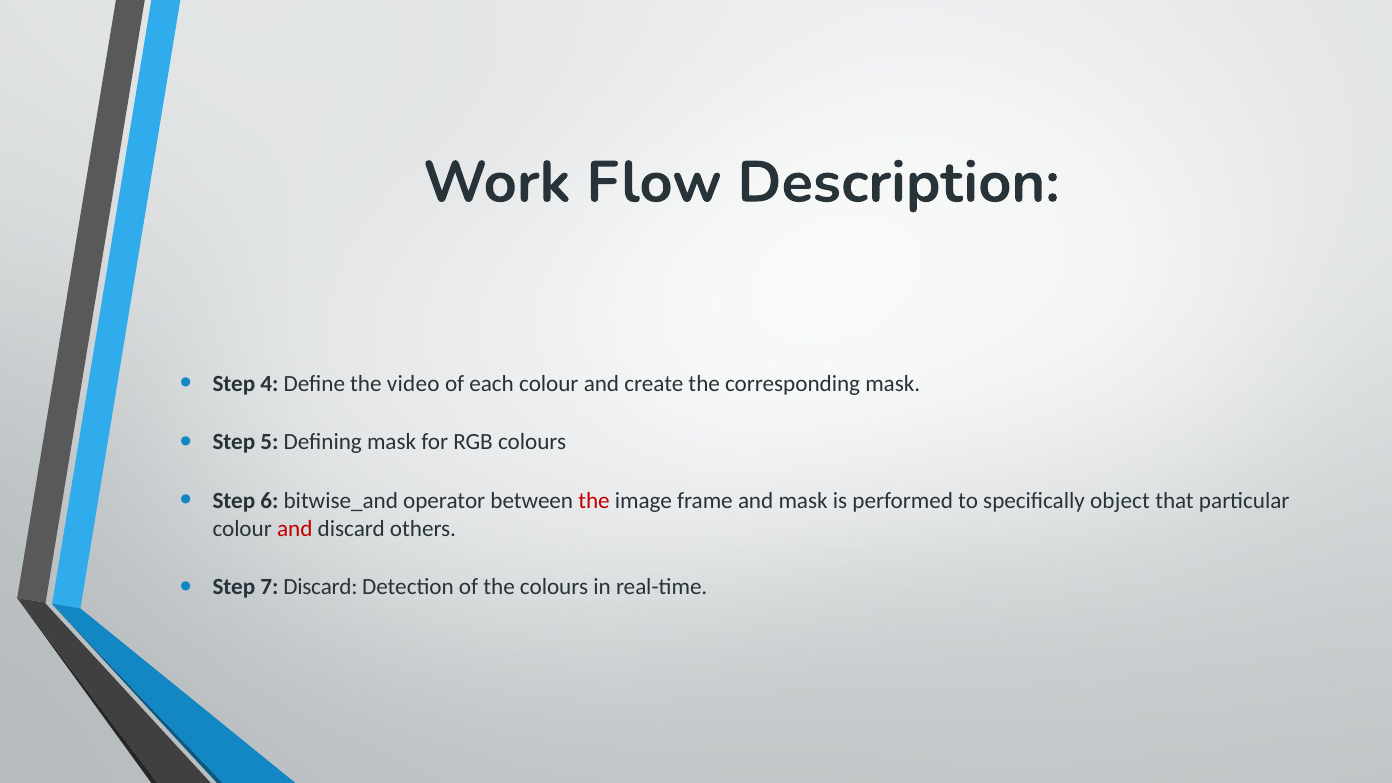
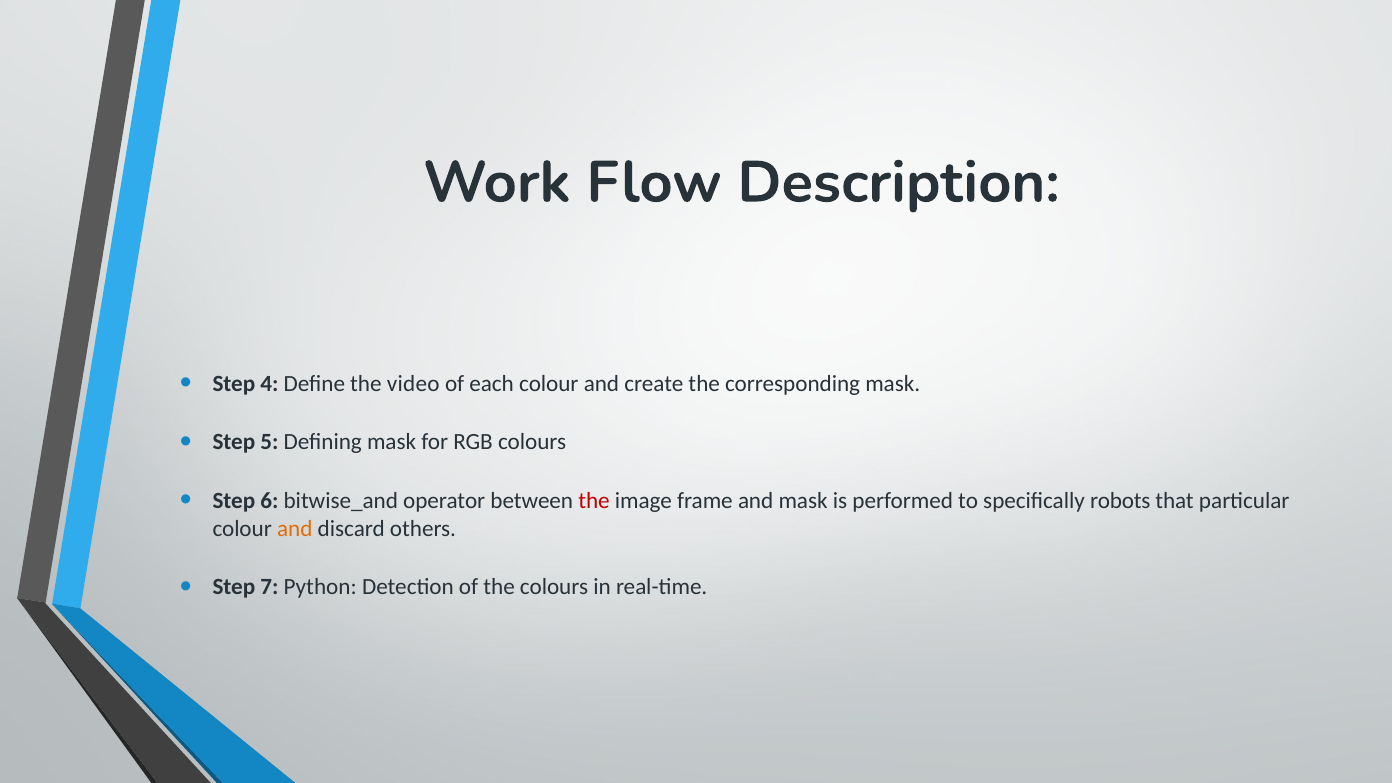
object: object -> robots (1120, 501)
and colour: red -> orange (295, 529)
7 Discard: Discard -> Python (320, 587)
